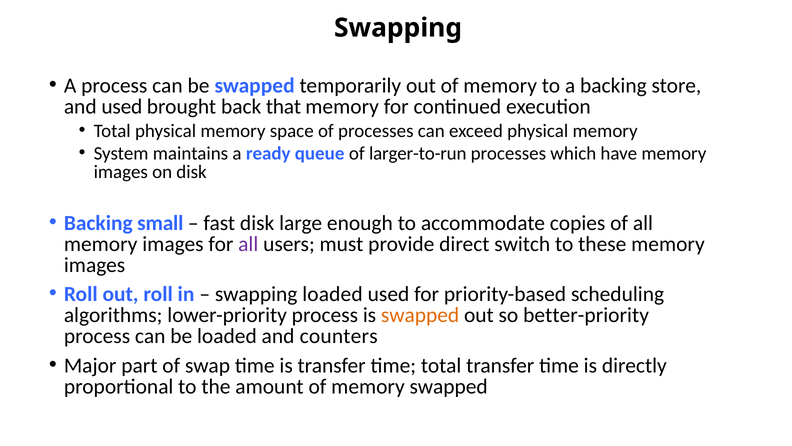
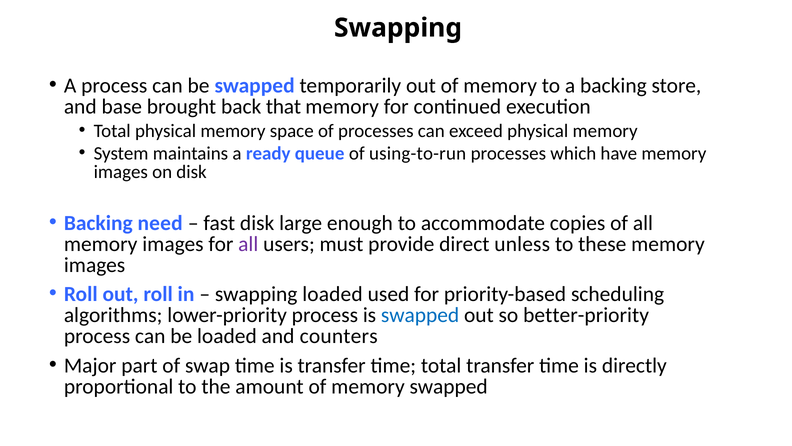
and used: used -> base (122, 107)
larger-to-run: larger-to-run -> using-to-run (418, 153)
small: small -> need (160, 223)
switch: switch -> unless (522, 244)
swapped colour: orange -> blue (420, 315)
